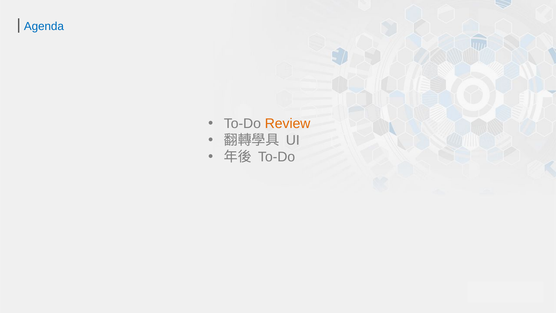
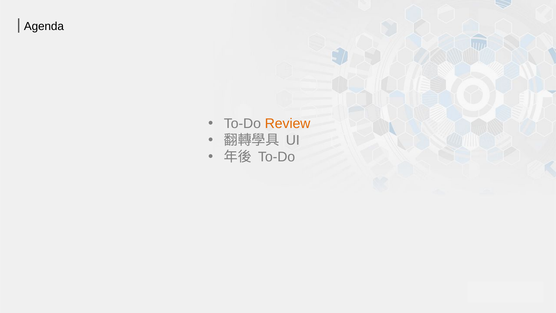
Agenda colour: blue -> black (44, 26)
